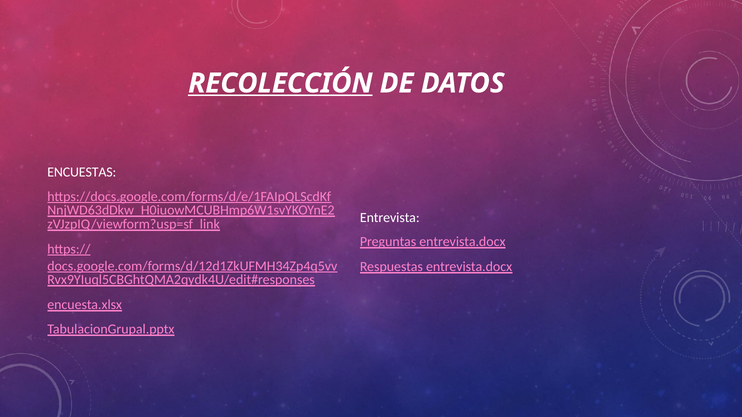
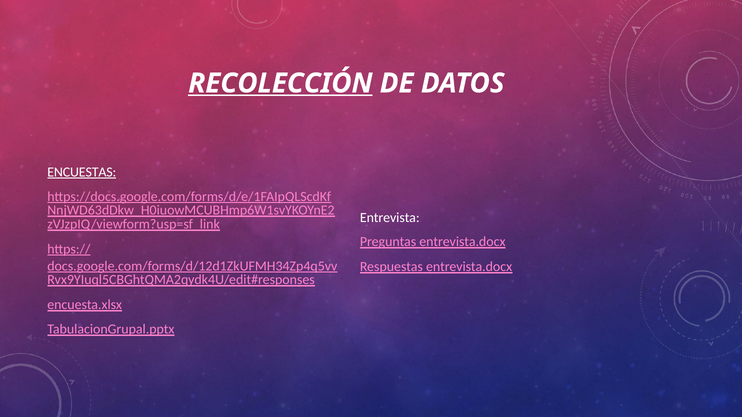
ENCUESTAS underline: none -> present (82, 172)
